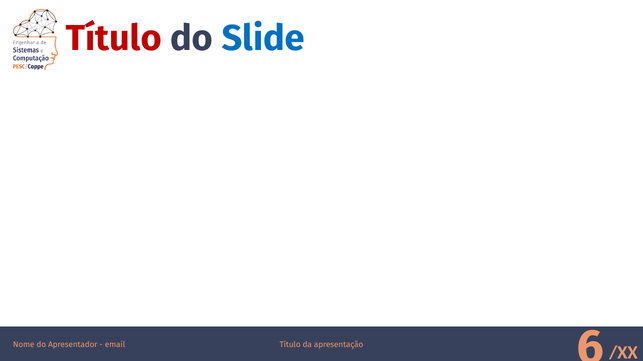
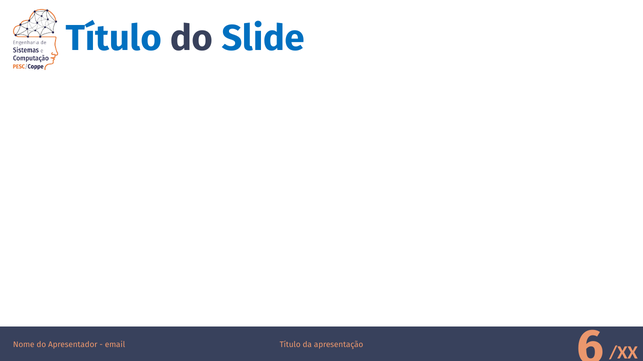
Título colour: red -> blue (114, 38)
